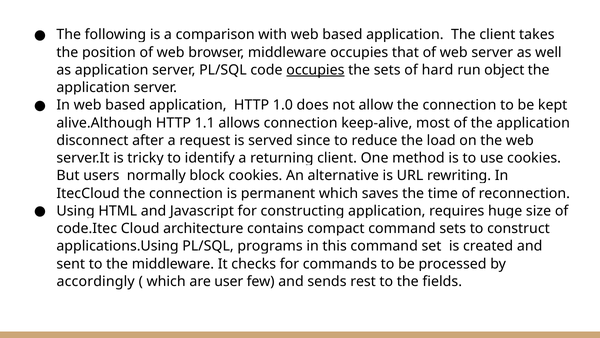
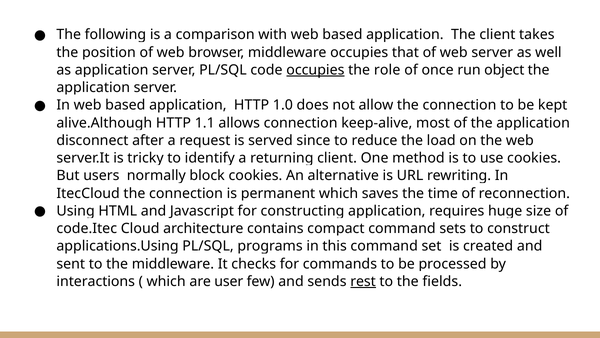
the sets: sets -> role (387, 70)
hard: hard -> once (438, 70)
accordingly: accordingly -> interactions (96, 281)
rest underline: none -> present (363, 281)
